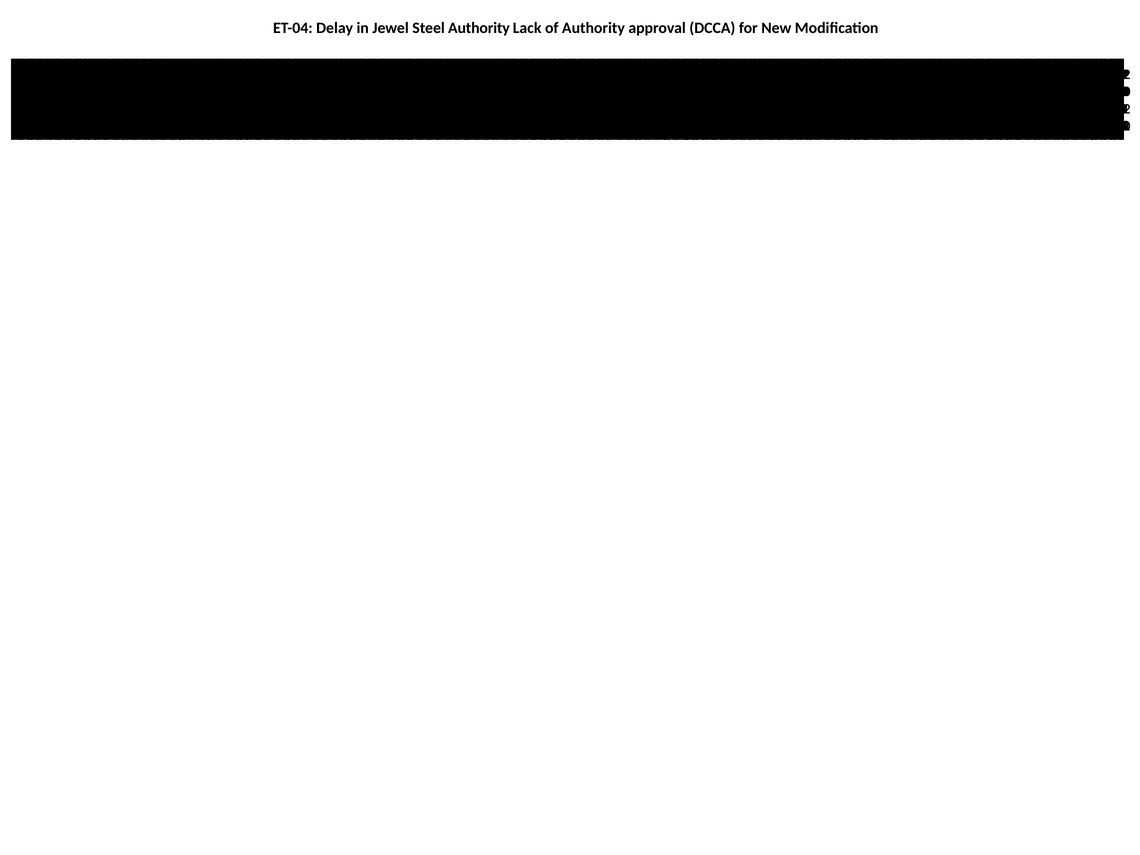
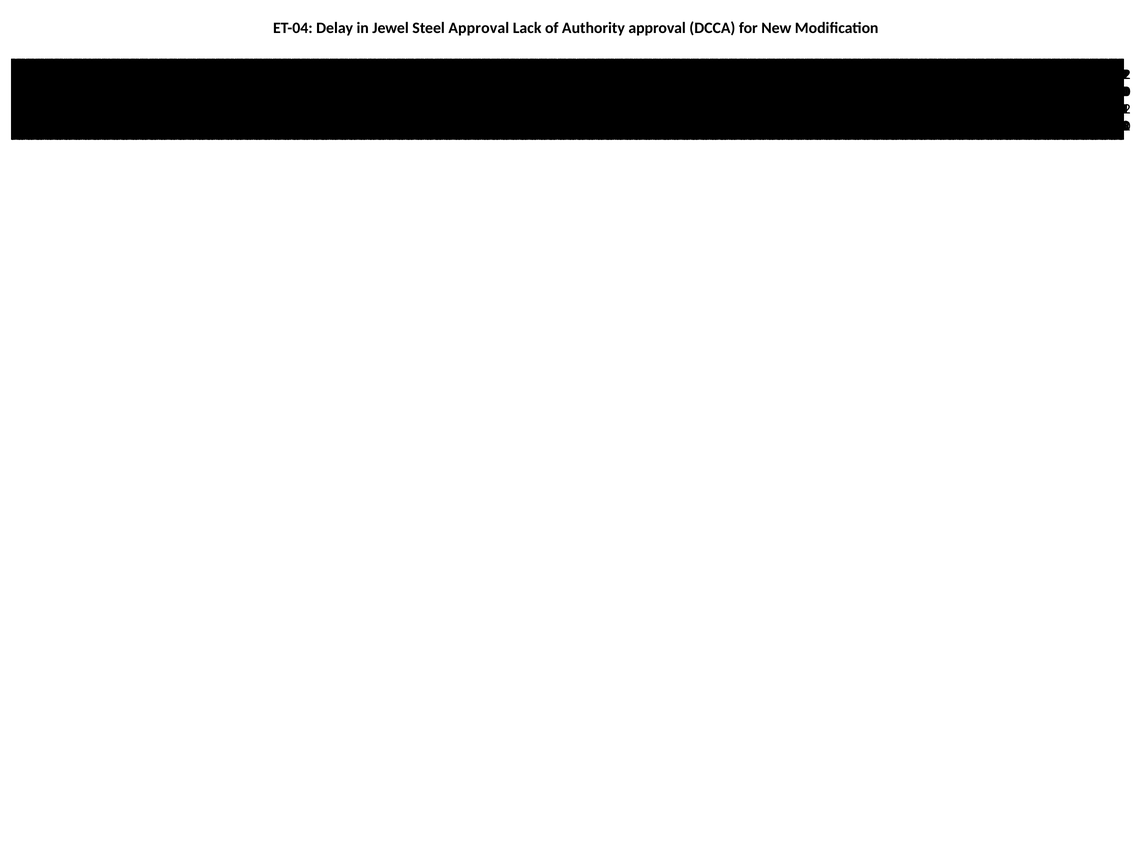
Steel Authority: Authority -> Approval (479, 28)
